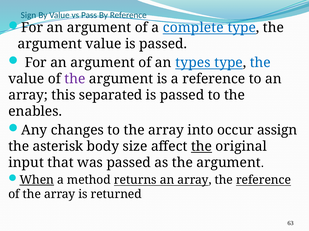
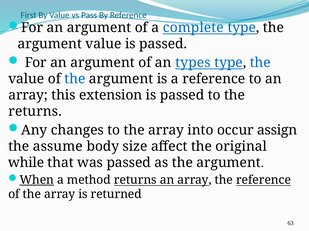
Sign: Sign -> First (28, 15)
the colour: purple -> blue (75, 79)
separated: separated -> extension (111, 96)
enables: enables -> returns (35, 112)
asterisk: asterisk -> assume (58, 147)
the underline: present -> none (201, 147)
input: input -> while (26, 163)
